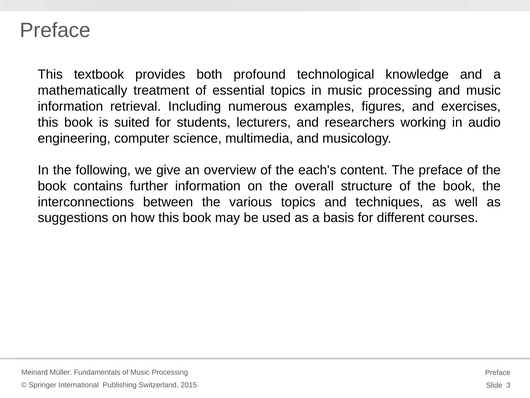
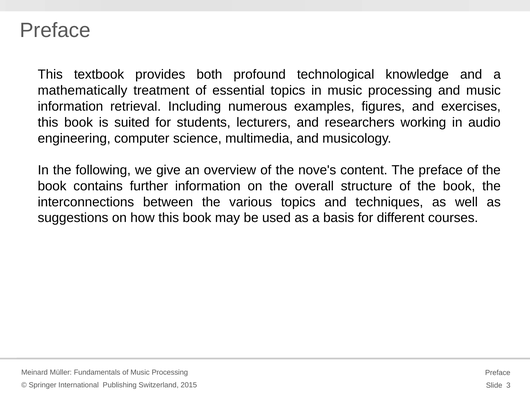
each's: each's -> nove's (317, 170)
